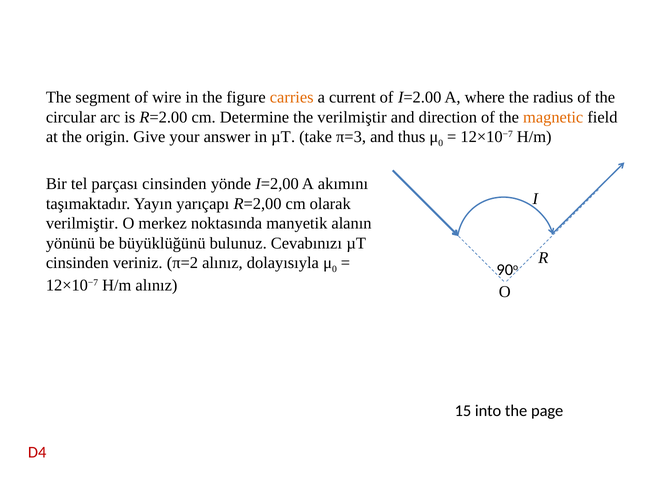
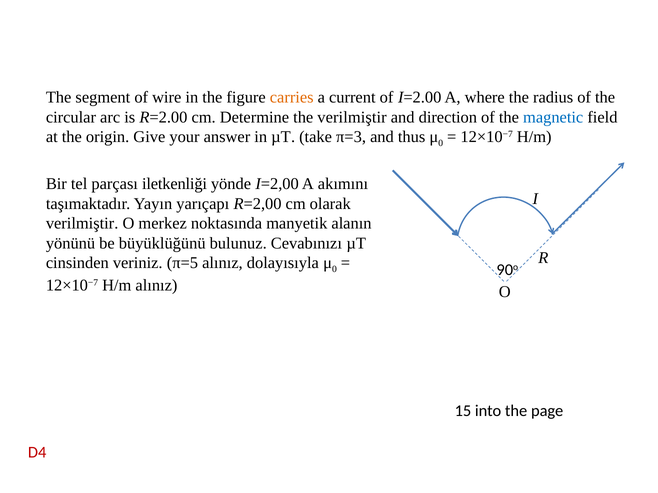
magnetic colour: orange -> blue (553, 117)
parçası cinsinden: cinsinden -> iletkenliği (175, 184)
π=2: π=2 -> π=5 (182, 263)
